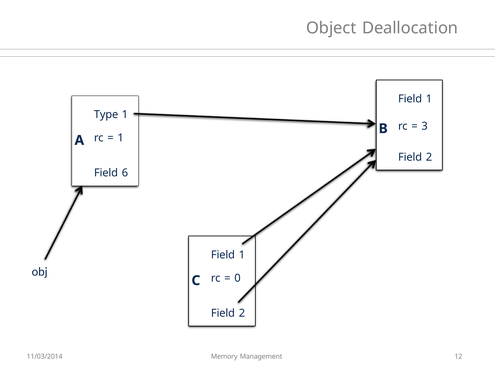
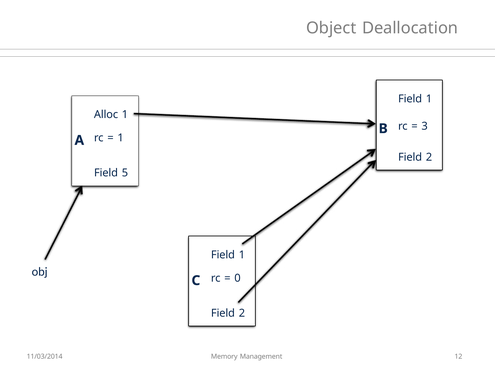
Type: Type -> Alloc (106, 115)
6: 6 -> 5 (125, 173)
